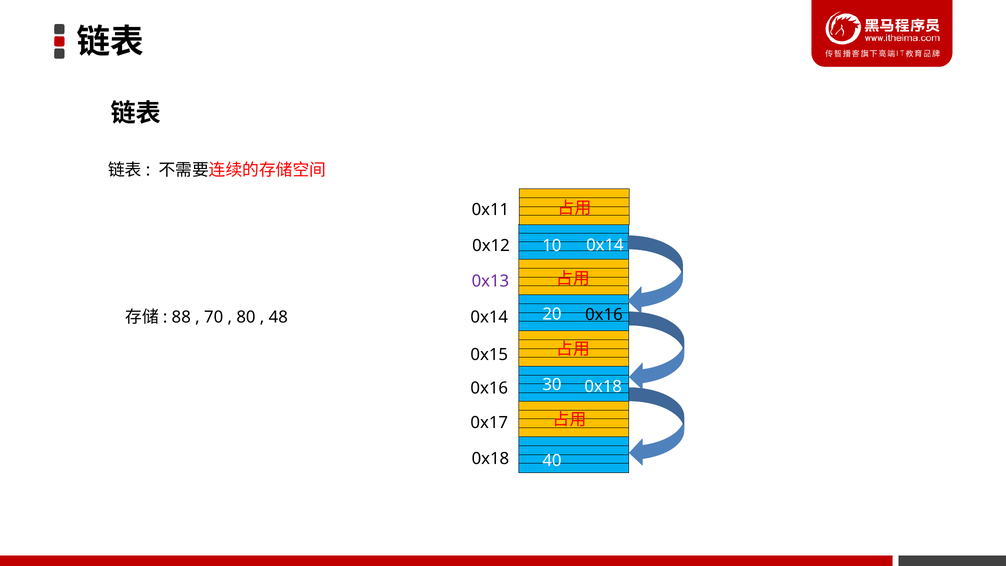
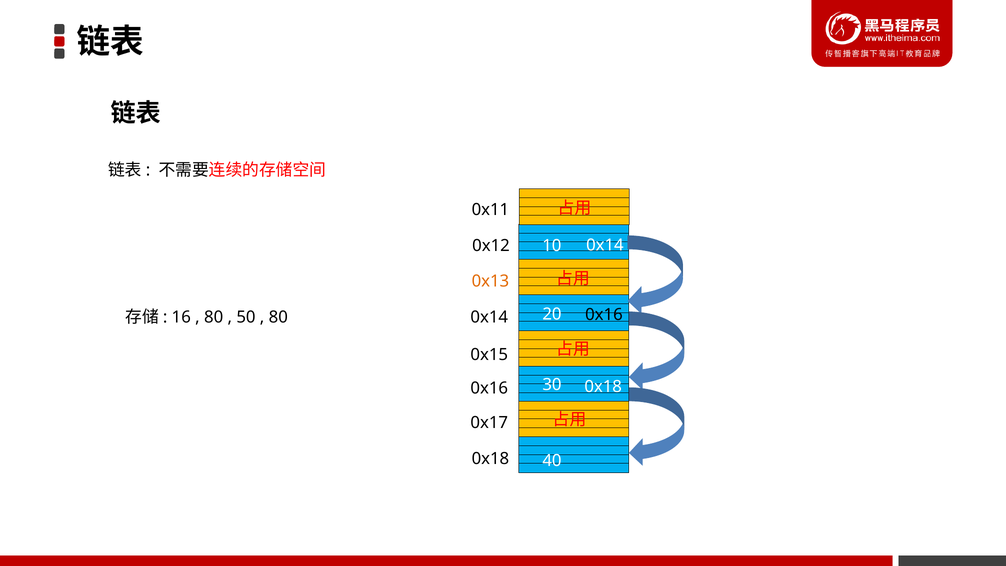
0x13 colour: purple -> orange (490, 281)
88: 88 -> 16 (181, 317)
70: 70 -> 80 (214, 317)
80: 80 -> 50 (246, 317)
48: 48 -> 80 (278, 317)
